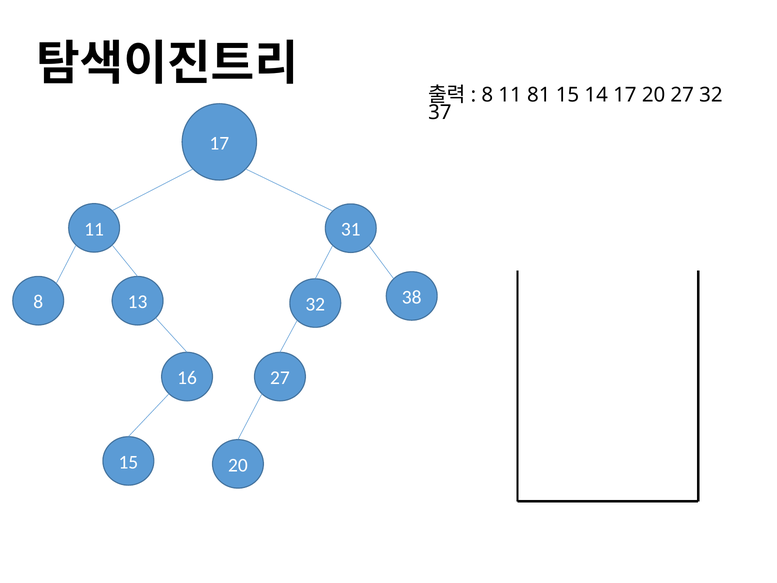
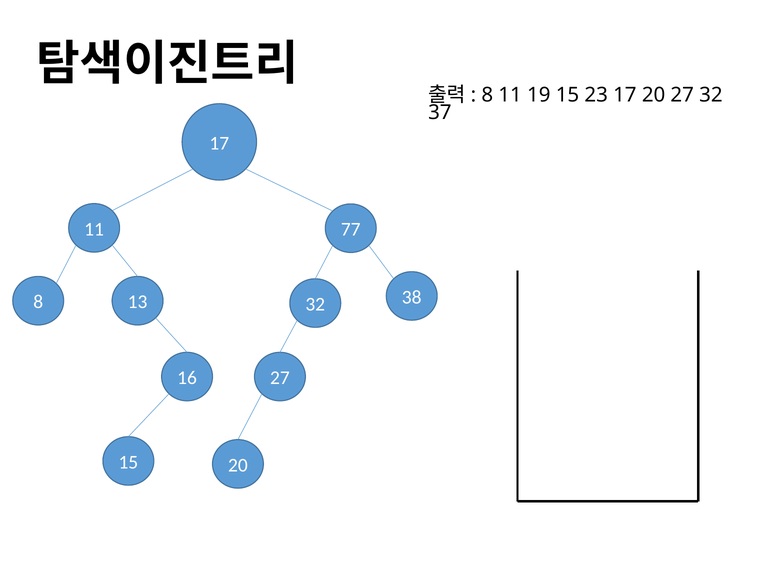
81: 81 -> 19 (539, 95)
14: 14 -> 23 (596, 95)
31: 31 -> 77 (351, 229)
